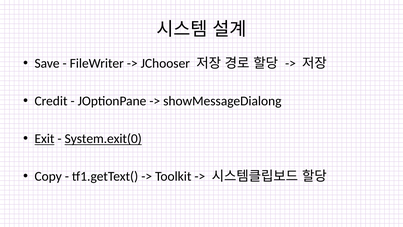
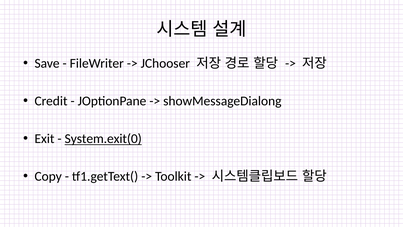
Exit underline: present -> none (44, 139)
